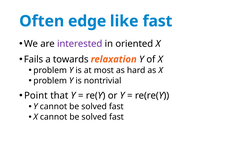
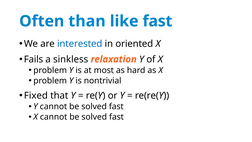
edge: edge -> than (87, 21)
interested colour: purple -> blue (80, 44)
towards: towards -> sinkless (71, 59)
Point: Point -> Fixed (36, 95)
